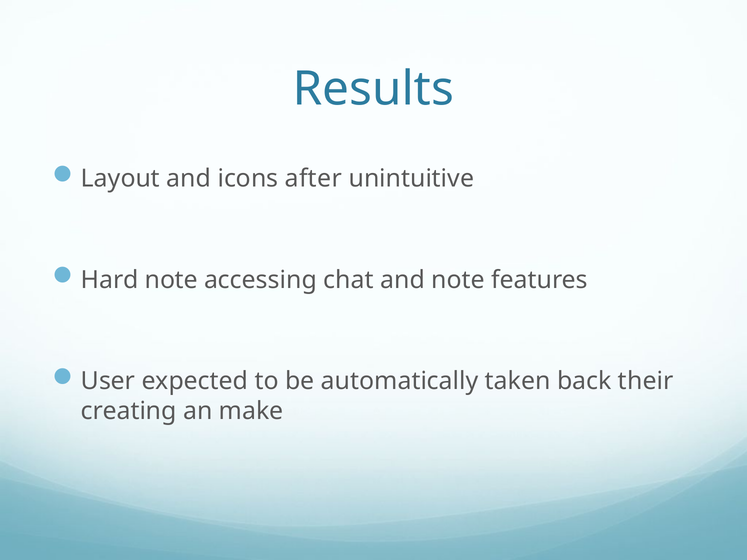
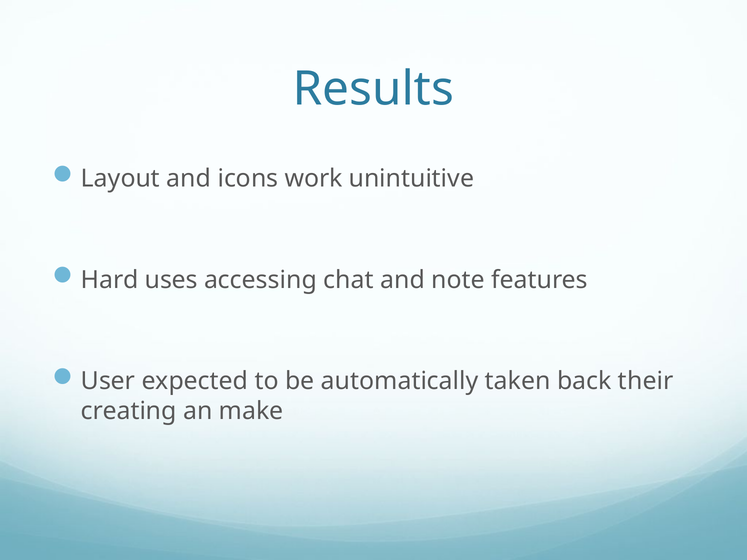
after: after -> work (314, 179)
Hard note: note -> uses (171, 280)
